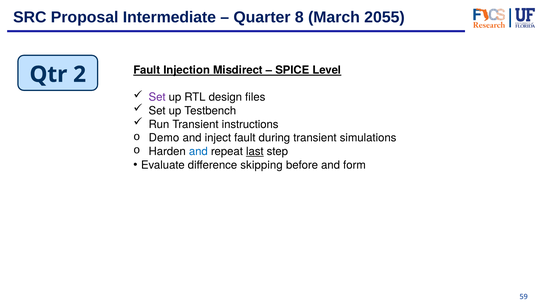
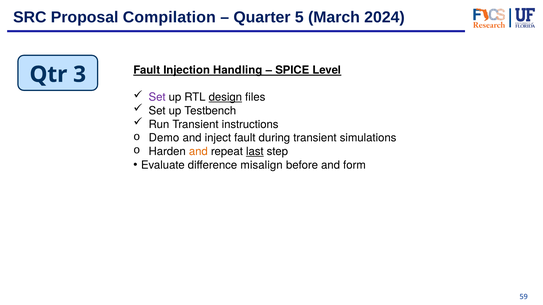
Intermediate: Intermediate -> Compilation (169, 17)
8: 8 -> 5 (299, 17)
2055: 2055 -> 2024 (384, 17)
2: 2 -> 3 (80, 75)
Misdirect: Misdirect -> Handling (238, 70)
design underline: none -> present (225, 97)
and colour: blue -> orange (198, 152)
skipping: skipping -> misalign (262, 165)
